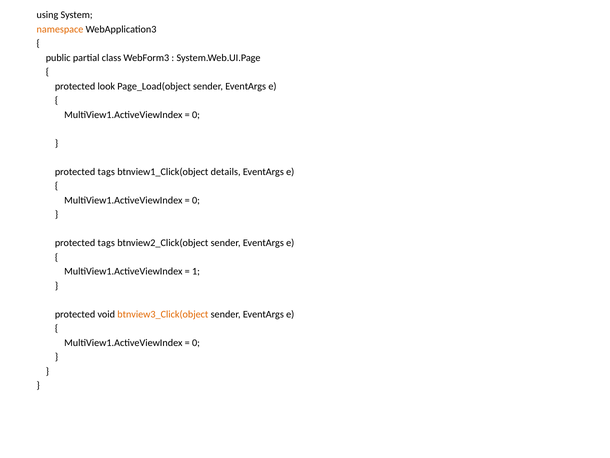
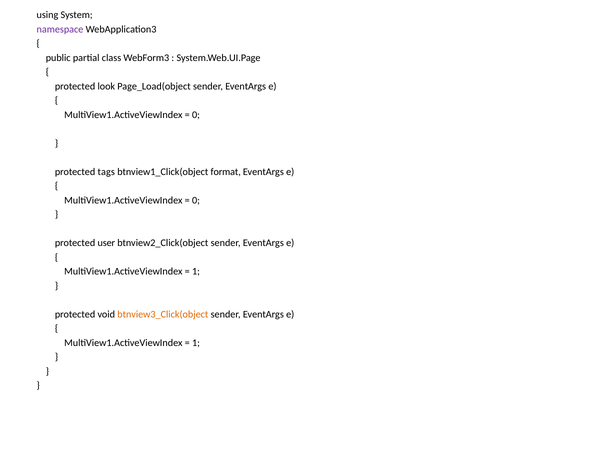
namespace colour: orange -> purple (60, 29)
details: details -> format (226, 172)
tags: tags -> user (106, 243)
0: 0 -> 1 (196, 342)
